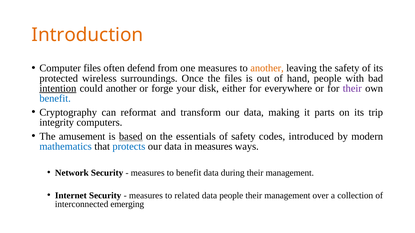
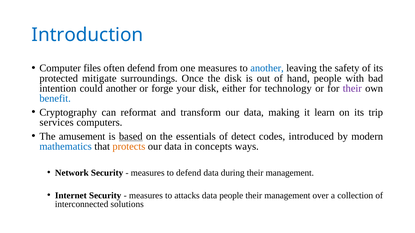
Introduction colour: orange -> blue (87, 35)
another colour: orange -> blue (267, 68)
wireless: wireless -> mitigate (99, 78)
the files: files -> disk (233, 78)
intention underline: present -> none (58, 89)
everywhere: everywhere -> technology (288, 89)
parts: parts -> learn (325, 113)
integrity: integrity -> services (57, 123)
of safety: safety -> detect (243, 137)
protects colour: blue -> orange (129, 147)
in measures: measures -> concepts (213, 147)
to benefit: benefit -> defend (189, 173)
related: related -> attacks (187, 196)
emerging: emerging -> solutions (127, 205)
